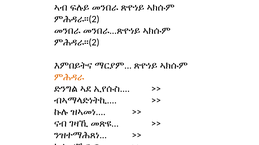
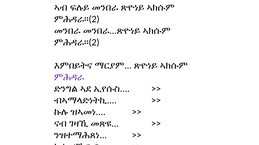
ምሕዳራ colour: orange -> purple (69, 77)
